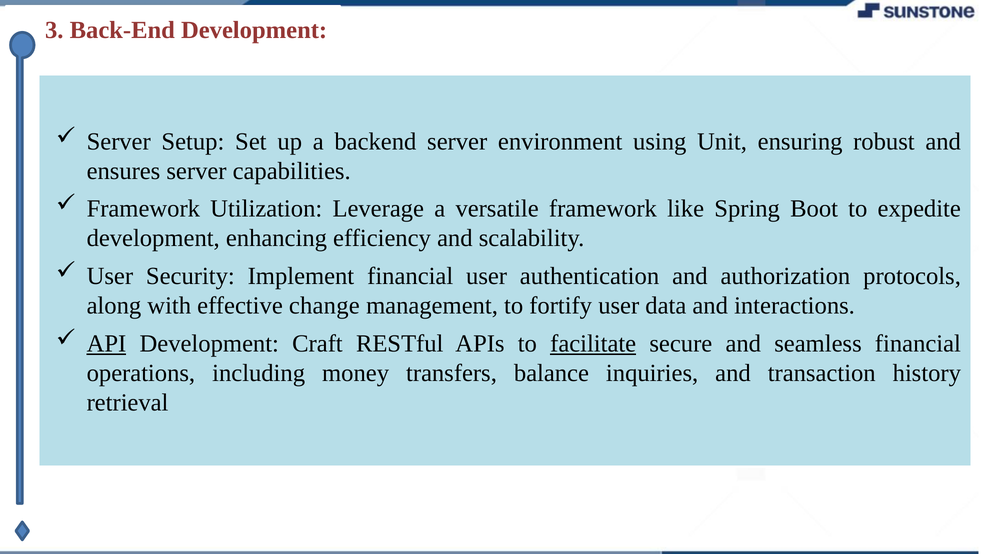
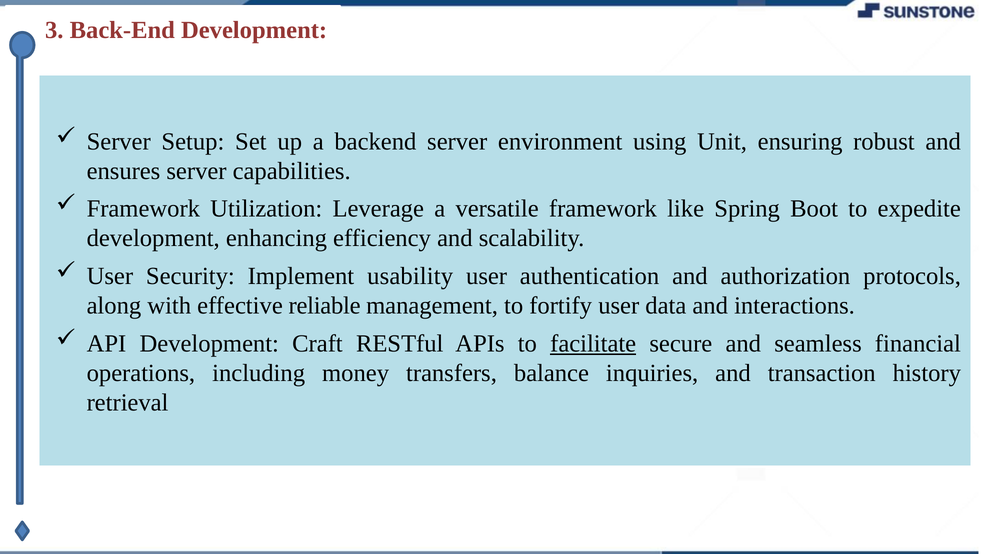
Implement financial: financial -> usability (410, 276)
change: change -> reliable (325, 306)
API underline: present -> none (106, 343)
